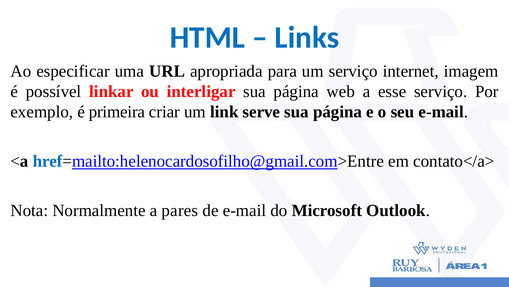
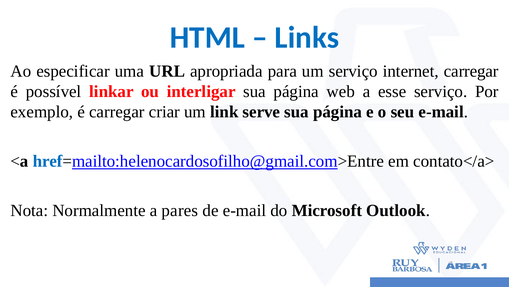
internet imagem: imagem -> carregar (471, 71)
é primeira: primeira -> carregar (117, 112)
